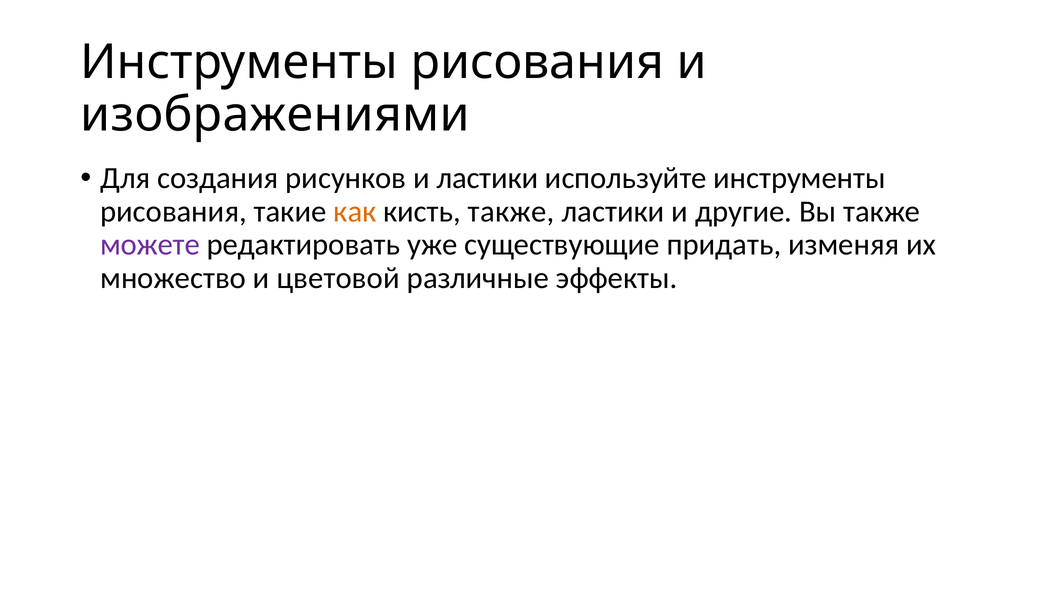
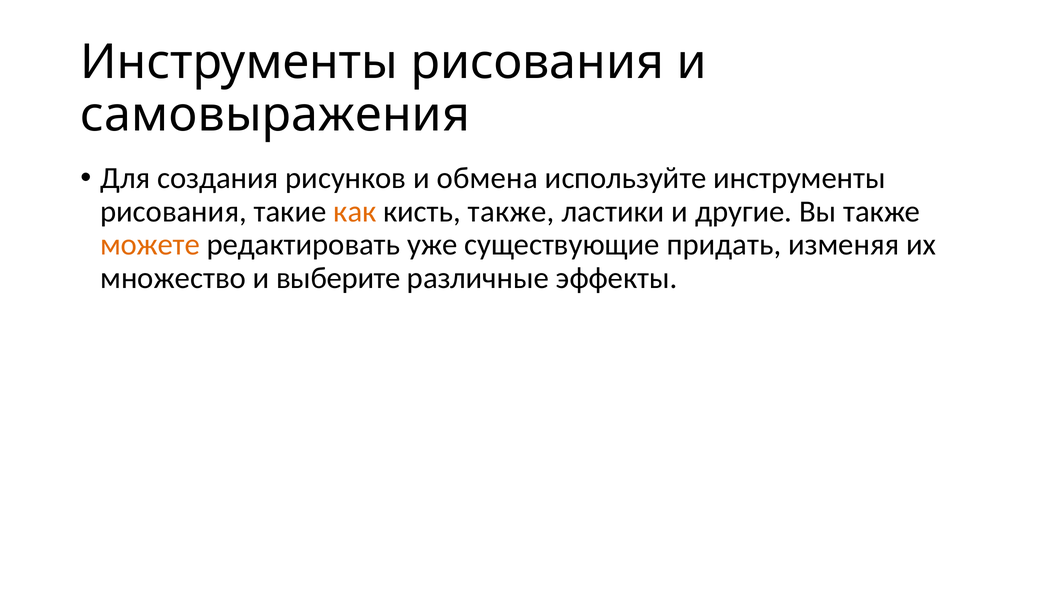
изображениями: изображениями -> самовыражения (275, 115)
и ластики: ластики -> обмена (487, 178)
можете colour: purple -> orange (150, 245)
цветовой: цветовой -> выберите (338, 278)
